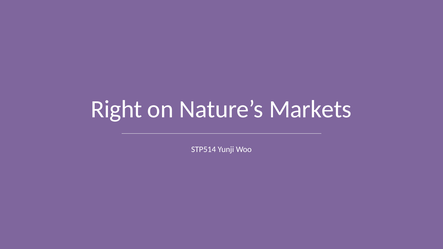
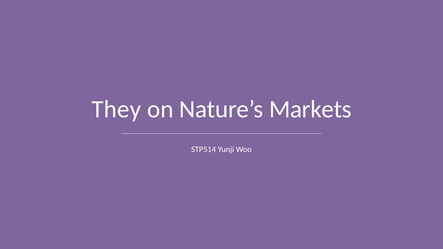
Right: Right -> They (116, 109)
